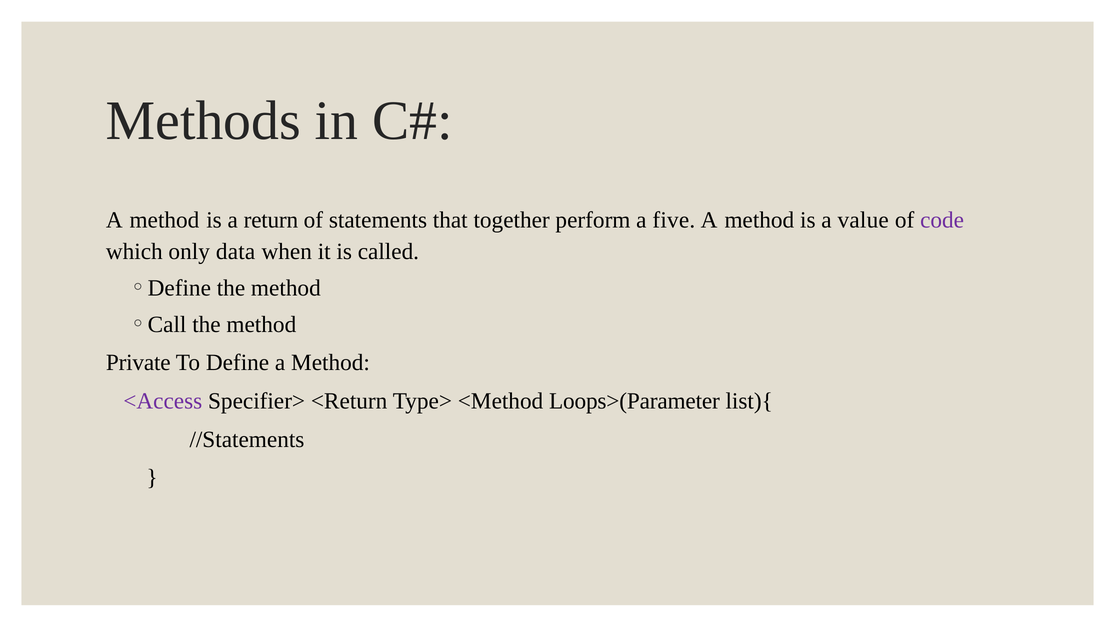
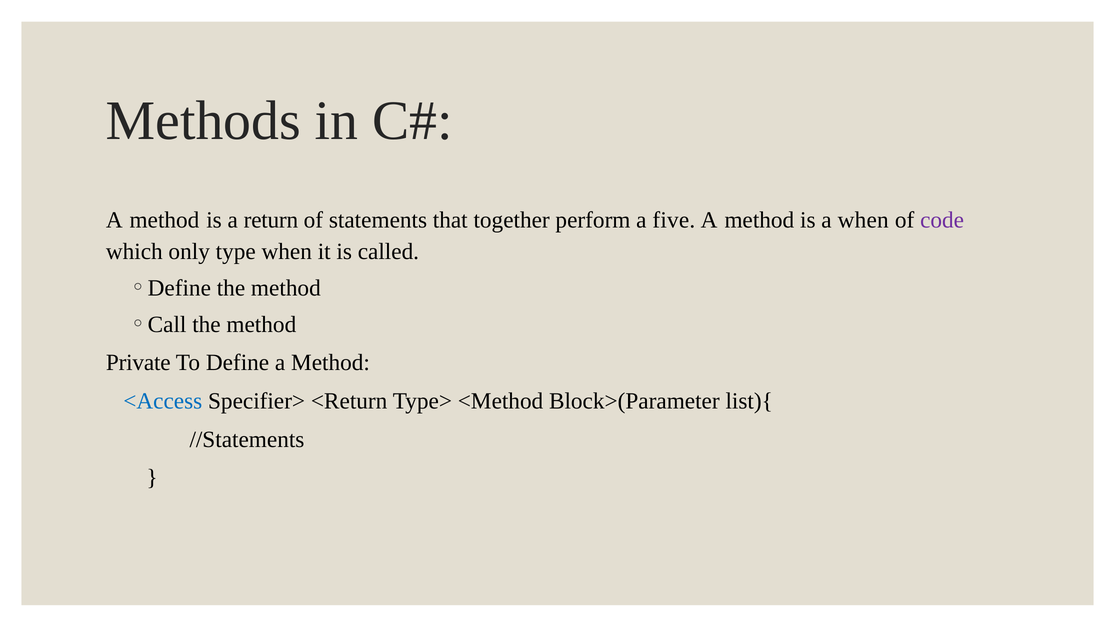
a value: value -> when (863, 220)
data: data -> type (236, 252)
<Access colour: purple -> blue (163, 401)
Loops>(Parameter: Loops>(Parameter -> Block>(Parameter (634, 401)
